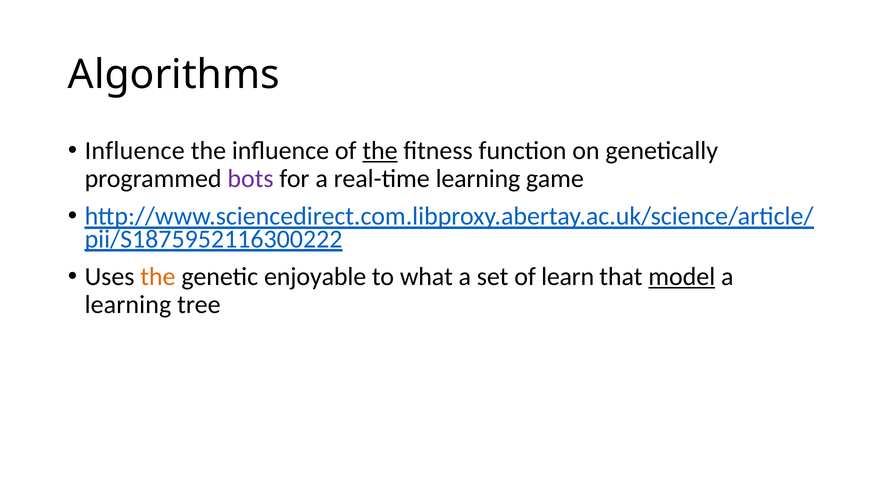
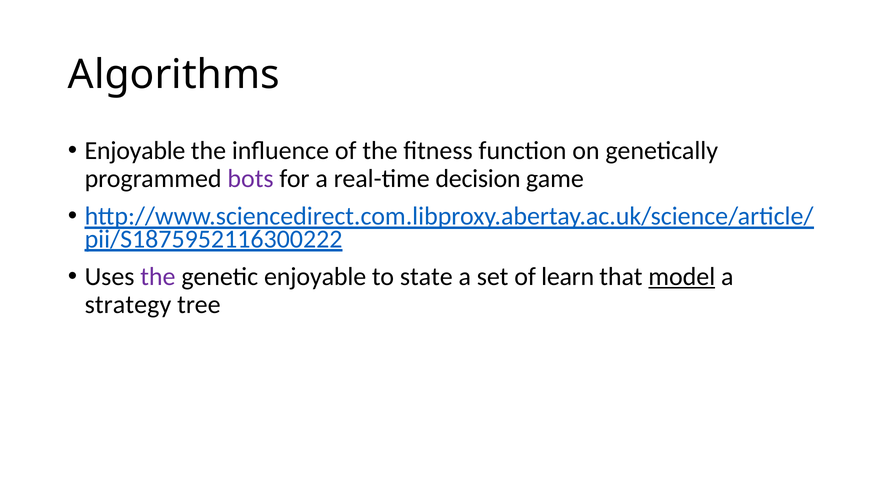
Influence: Influence -> Enjoyable (135, 151)
the underline: present -> none (380, 151)
real-time learning: learning -> decision (478, 179)
the colour: orange -> purple (158, 277)
what: what -> state (426, 277)
learning: learning -> strategy (128, 305)
